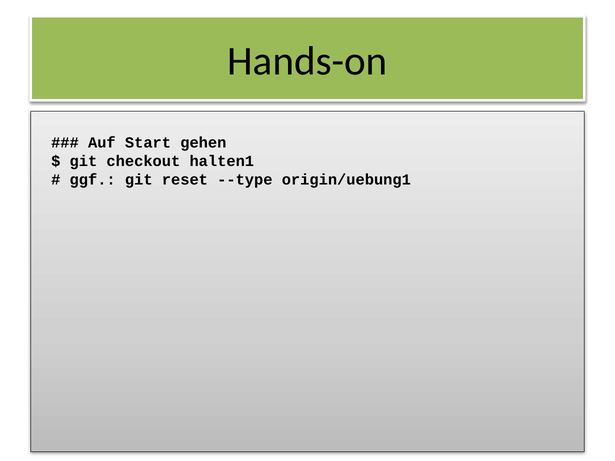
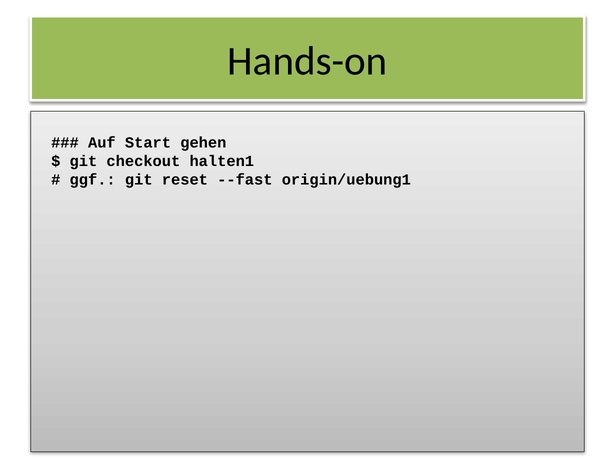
--type: --type -> --fast (245, 180)
